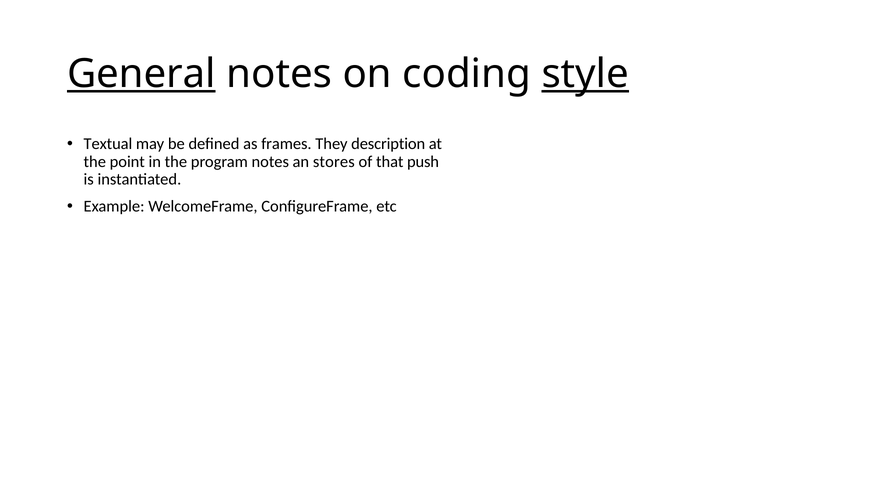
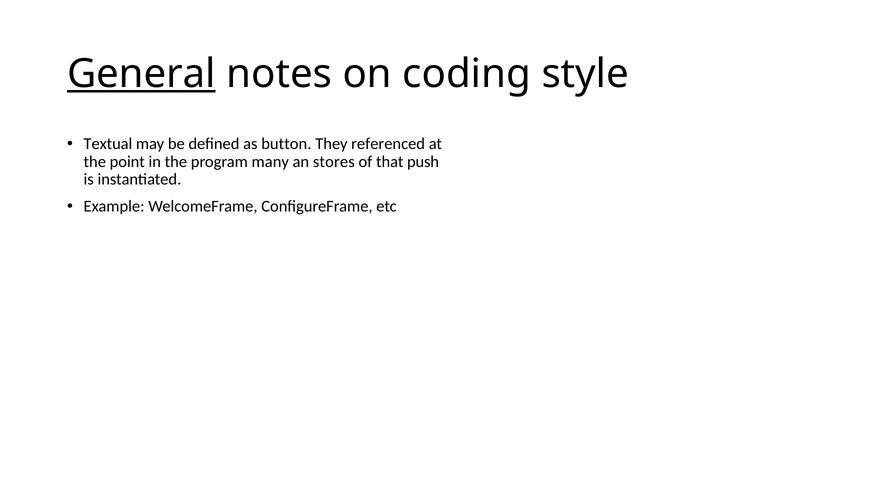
style underline: present -> none (585, 74)
frames: frames -> button (286, 144)
description: description -> referenced (388, 144)
program notes: notes -> many (270, 162)
